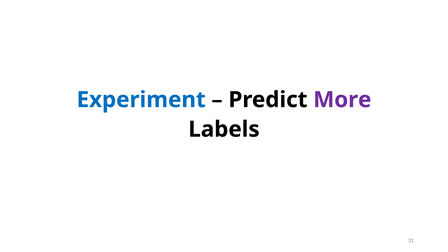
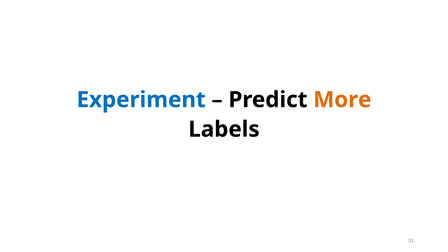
More colour: purple -> orange (342, 100)
